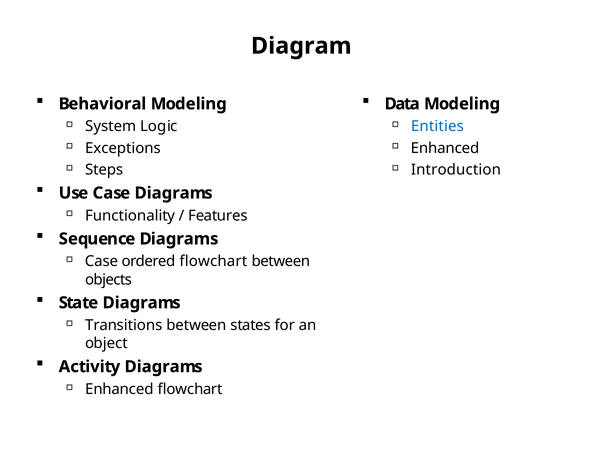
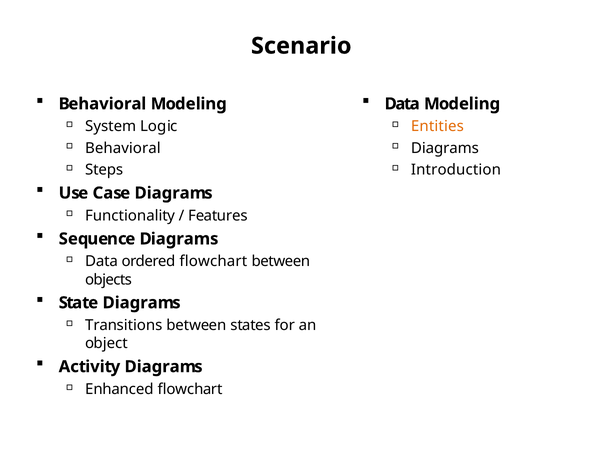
Diagram: Diagram -> Scenario (301, 46)
Entities colour: blue -> orange (437, 126)
Exceptions: Exceptions -> Behavioral (123, 148)
Enhanced: Enhanced -> Diagrams (445, 148)
Case: Case -> Data (101, 261)
